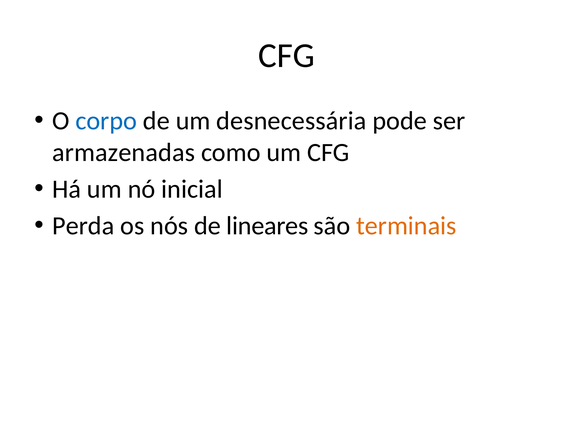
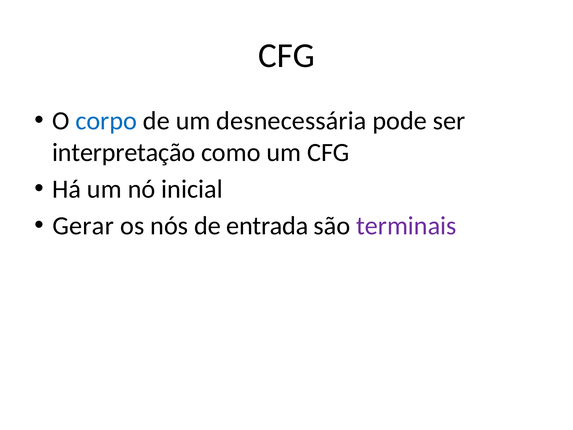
armazenadas: armazenadas -> interpretação (124, 152)
Perda: Perda -> Gerar (83, 226)
lineares: lineares -> entrada (267, 226)
terminais colour: orange -> purple (406, 226)
